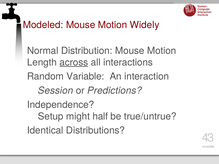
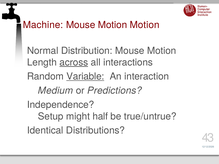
Modeled: Modeled -> Machine (43, 25)
Motion Widely: Widely -> Motion (145, 25)
Variable underline: none -> present (85, 77)
Session: Session -> Medium (56, 91)
